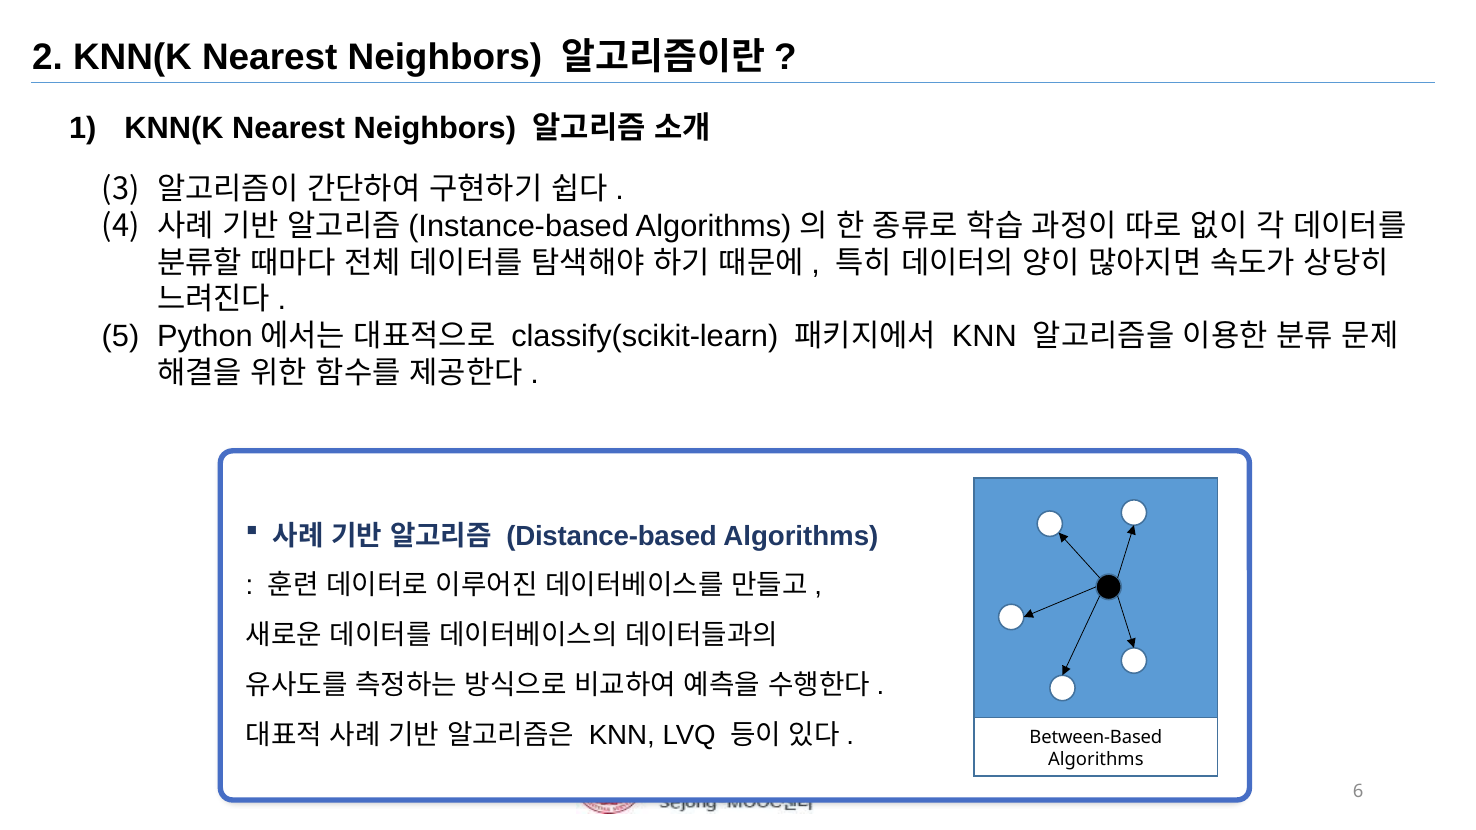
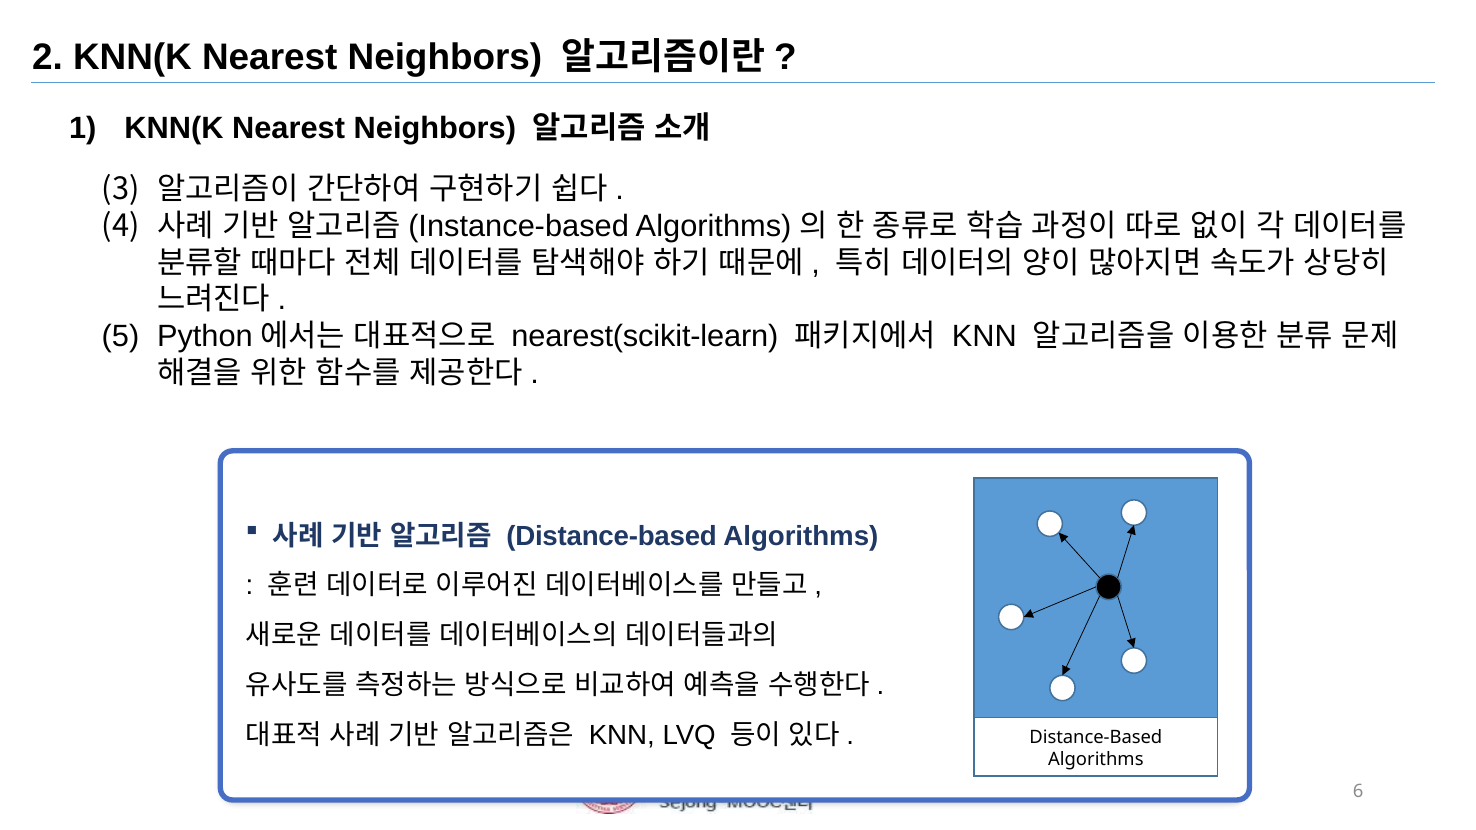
classify(scikit-learn: classify(scikit-learn -> nearest(scikit-learn (645, 337)
Between-Based: Between-Based -> Distance-Based (1096, 737)
